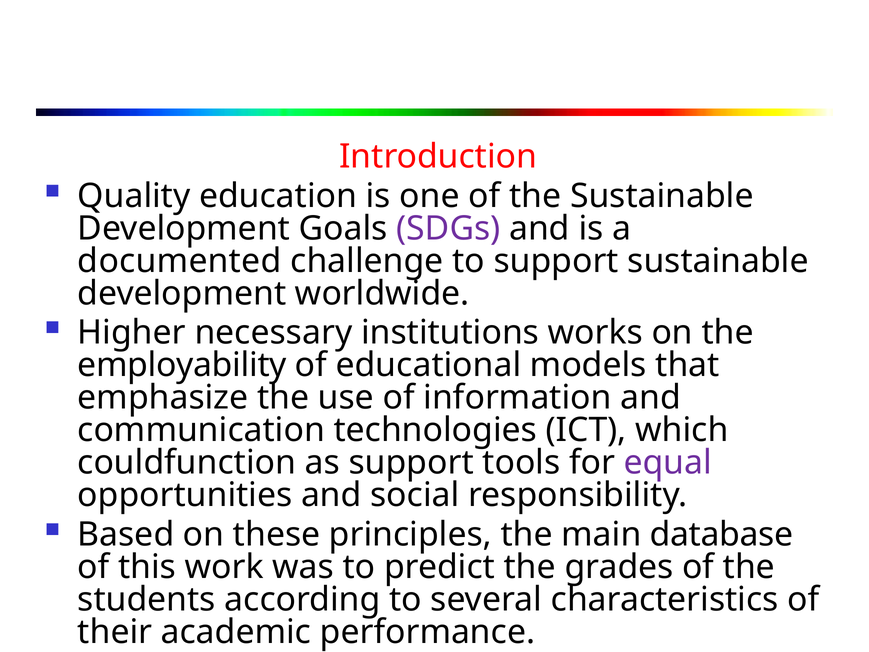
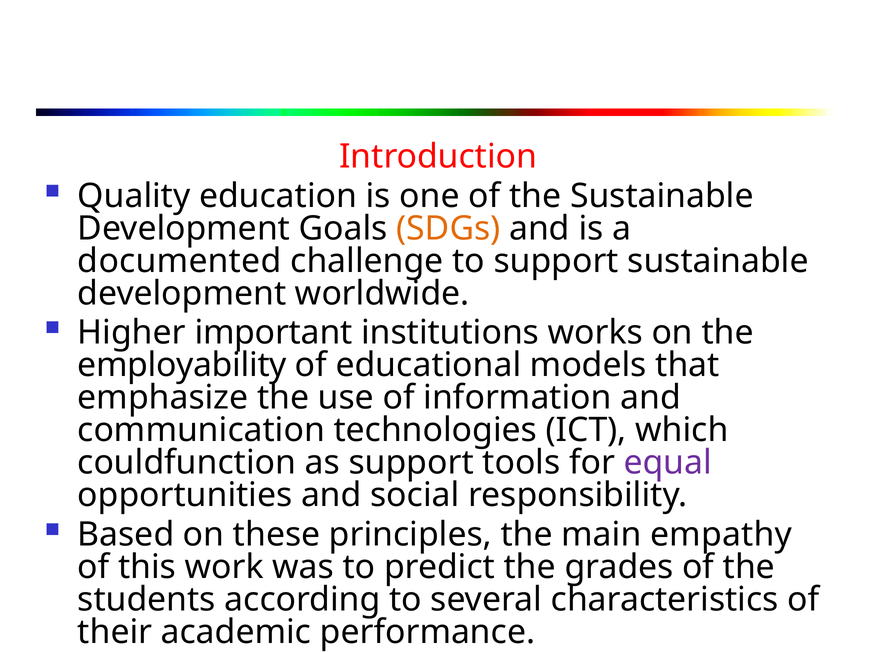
SDGs colour: purple -> orange (448, 228)
necessary: necessary -> important (274, 333)
database: database -> empathy (721, 534)
